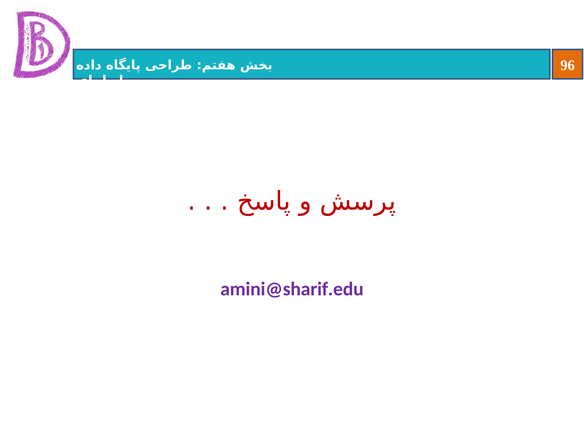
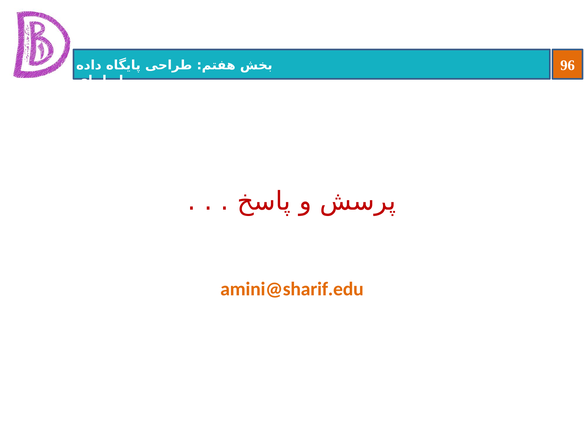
amini@sharif.edu colour: purple -> orange (292, 289)
